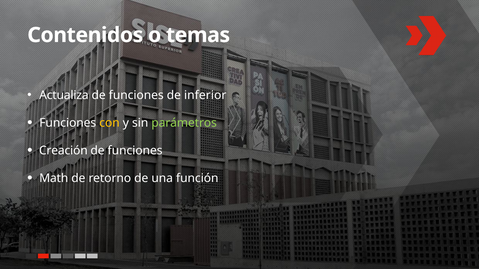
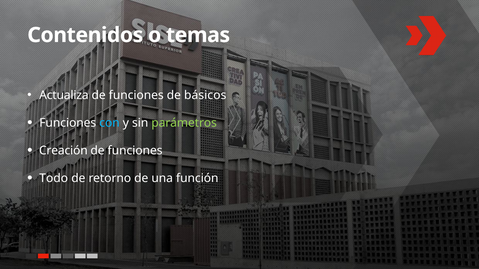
inferior: inferior -> básicos (205, 95)
con colour: yellow -> light blue (110, 123)
Math: Math -> Todo (54, 179)
